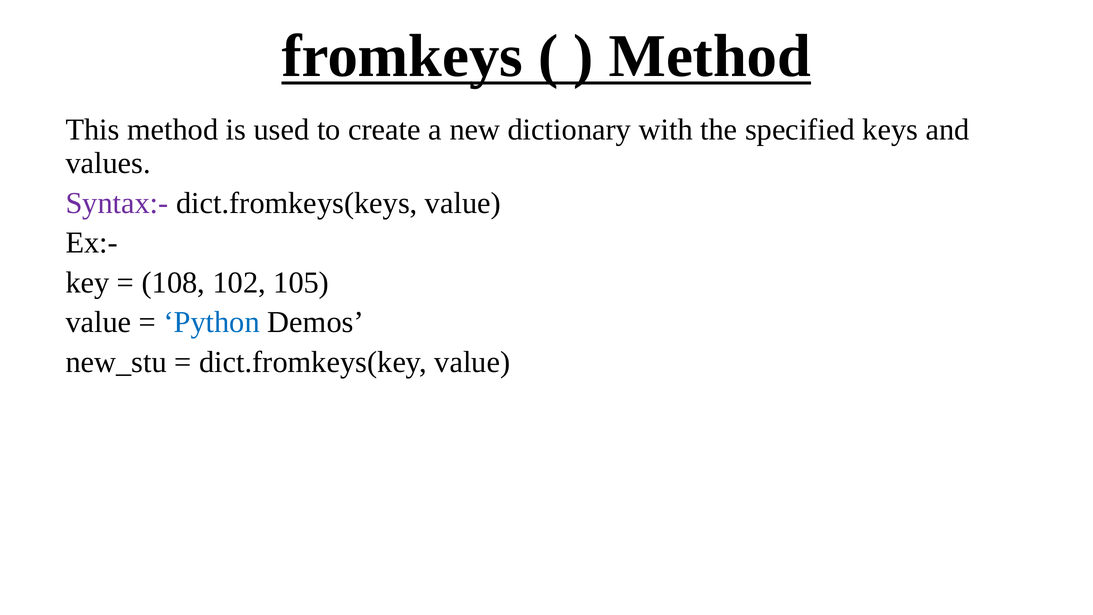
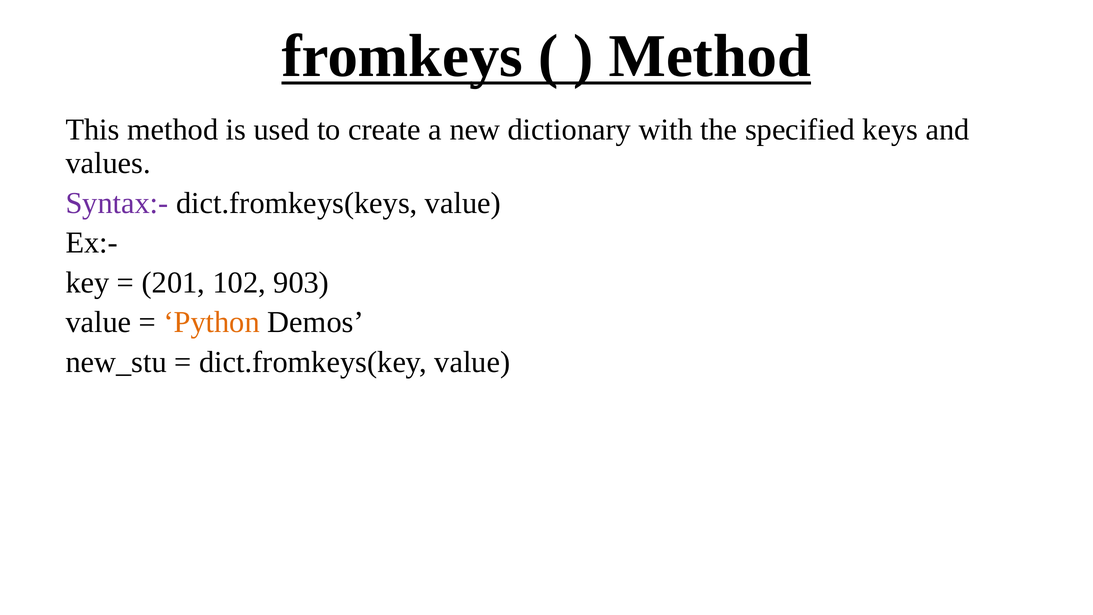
108: 108 -> 201 (173, 283)
105: 105 -> 903 (301, 283)
Python colour: blue -> orange (212, 322)
